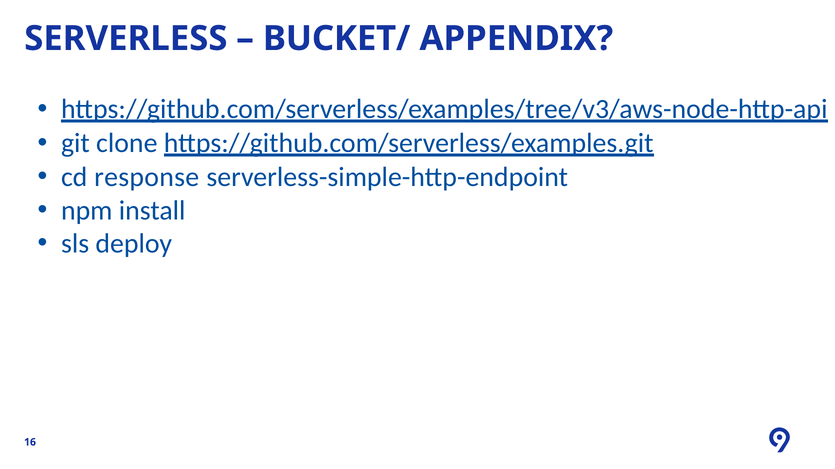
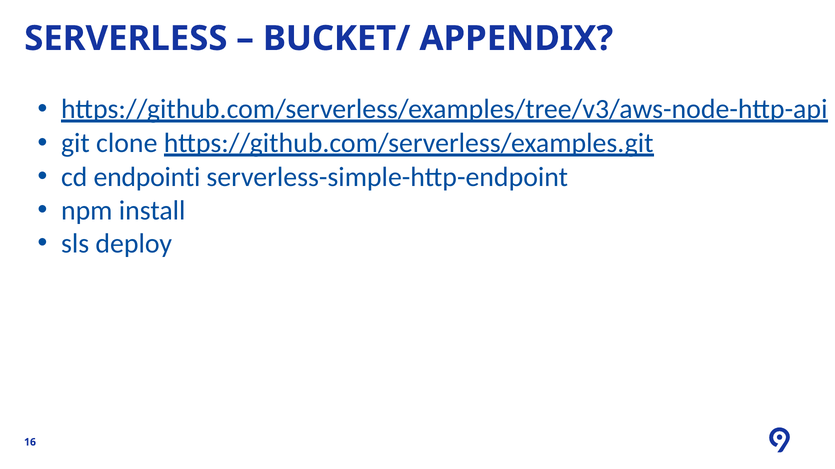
response: response -> endpointi (147, 177)
